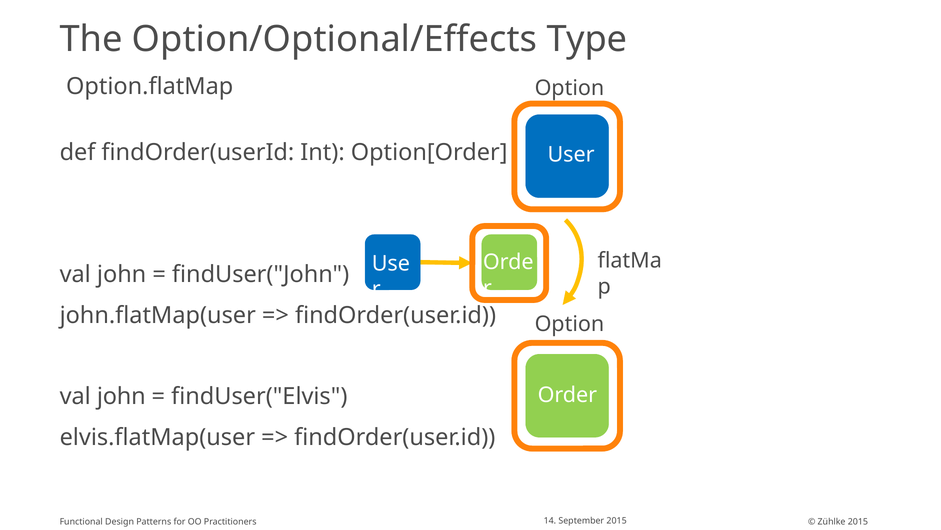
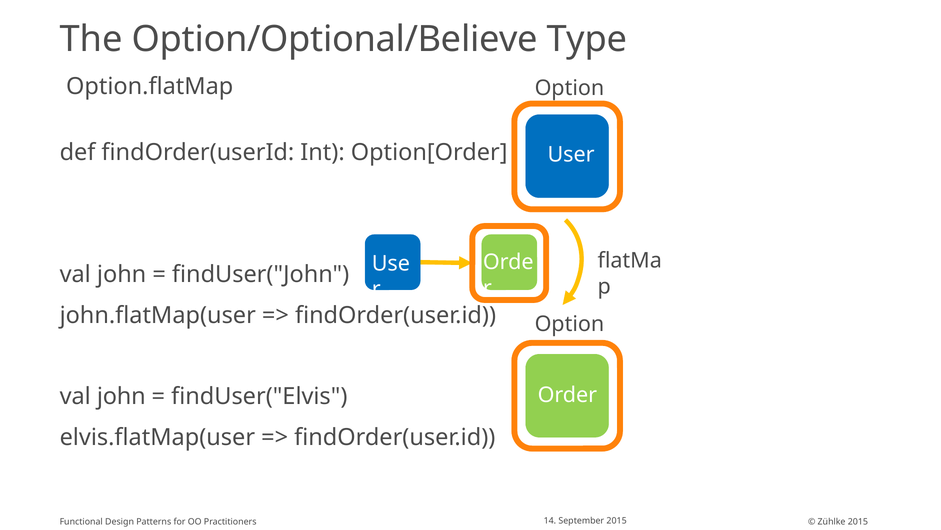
Option/Optional/Effects: Option/Optional/Effects -> Option/Optional/Believe (335, 39)
